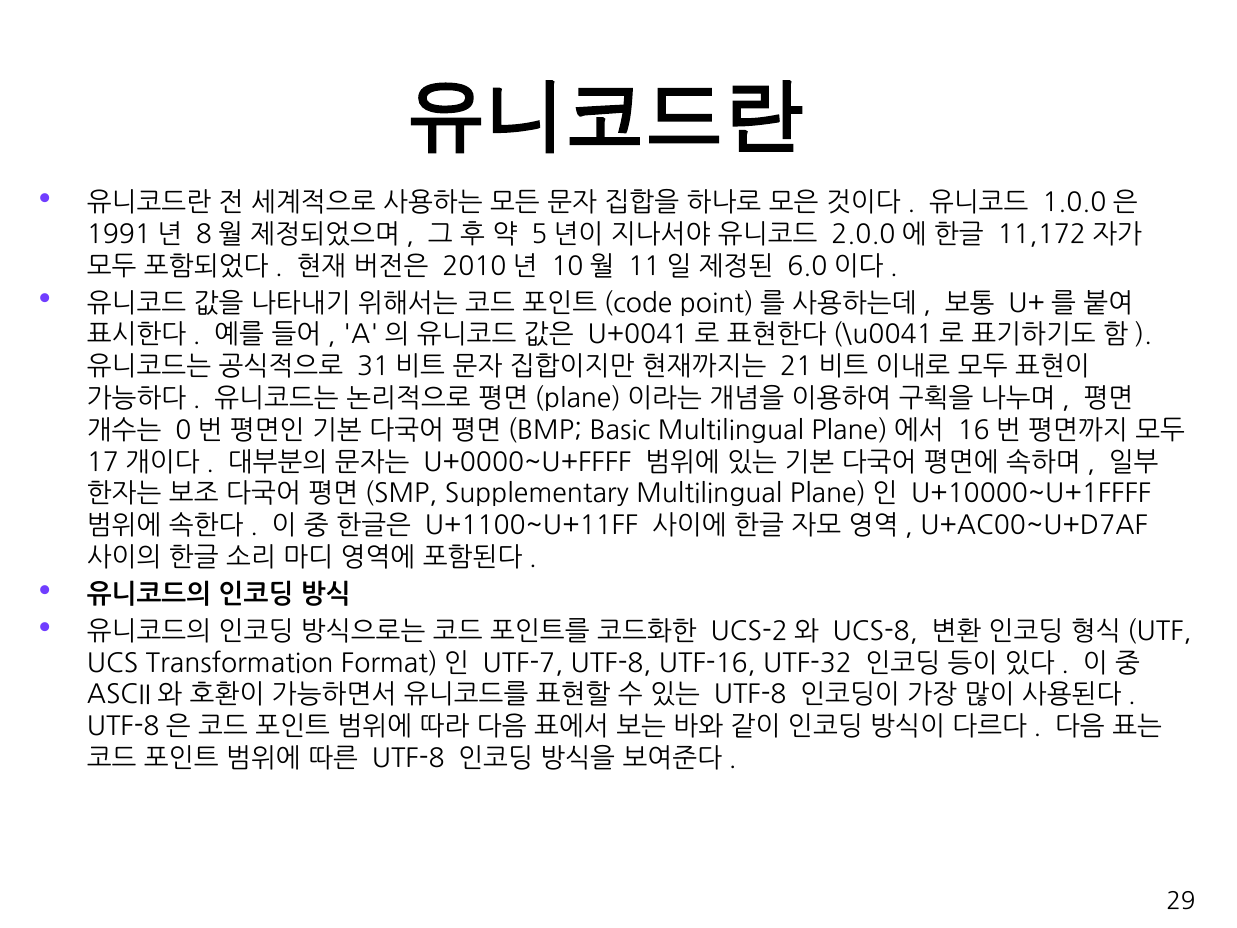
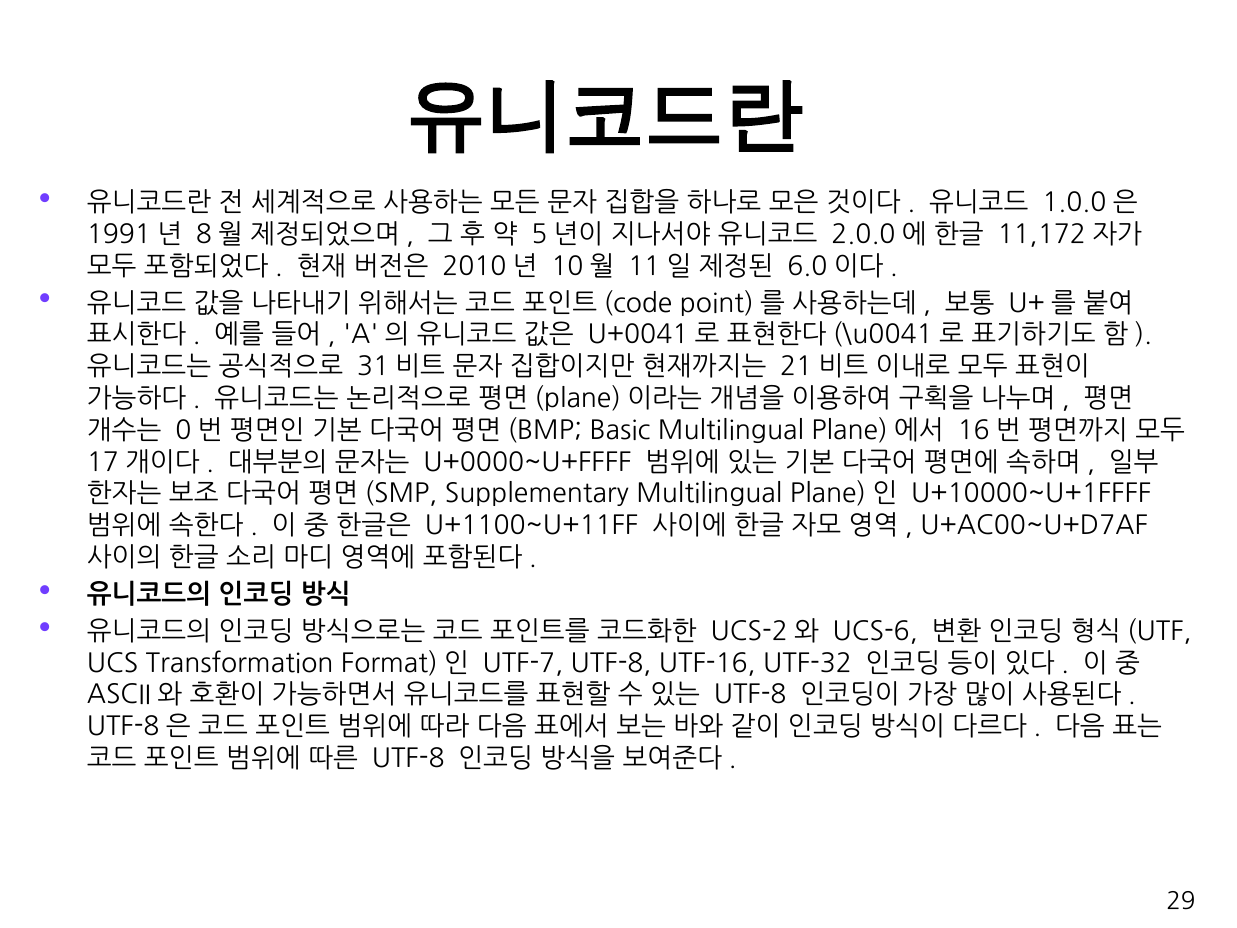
UCS-8: UCS-8 -> UCS-6 (875, 632)
